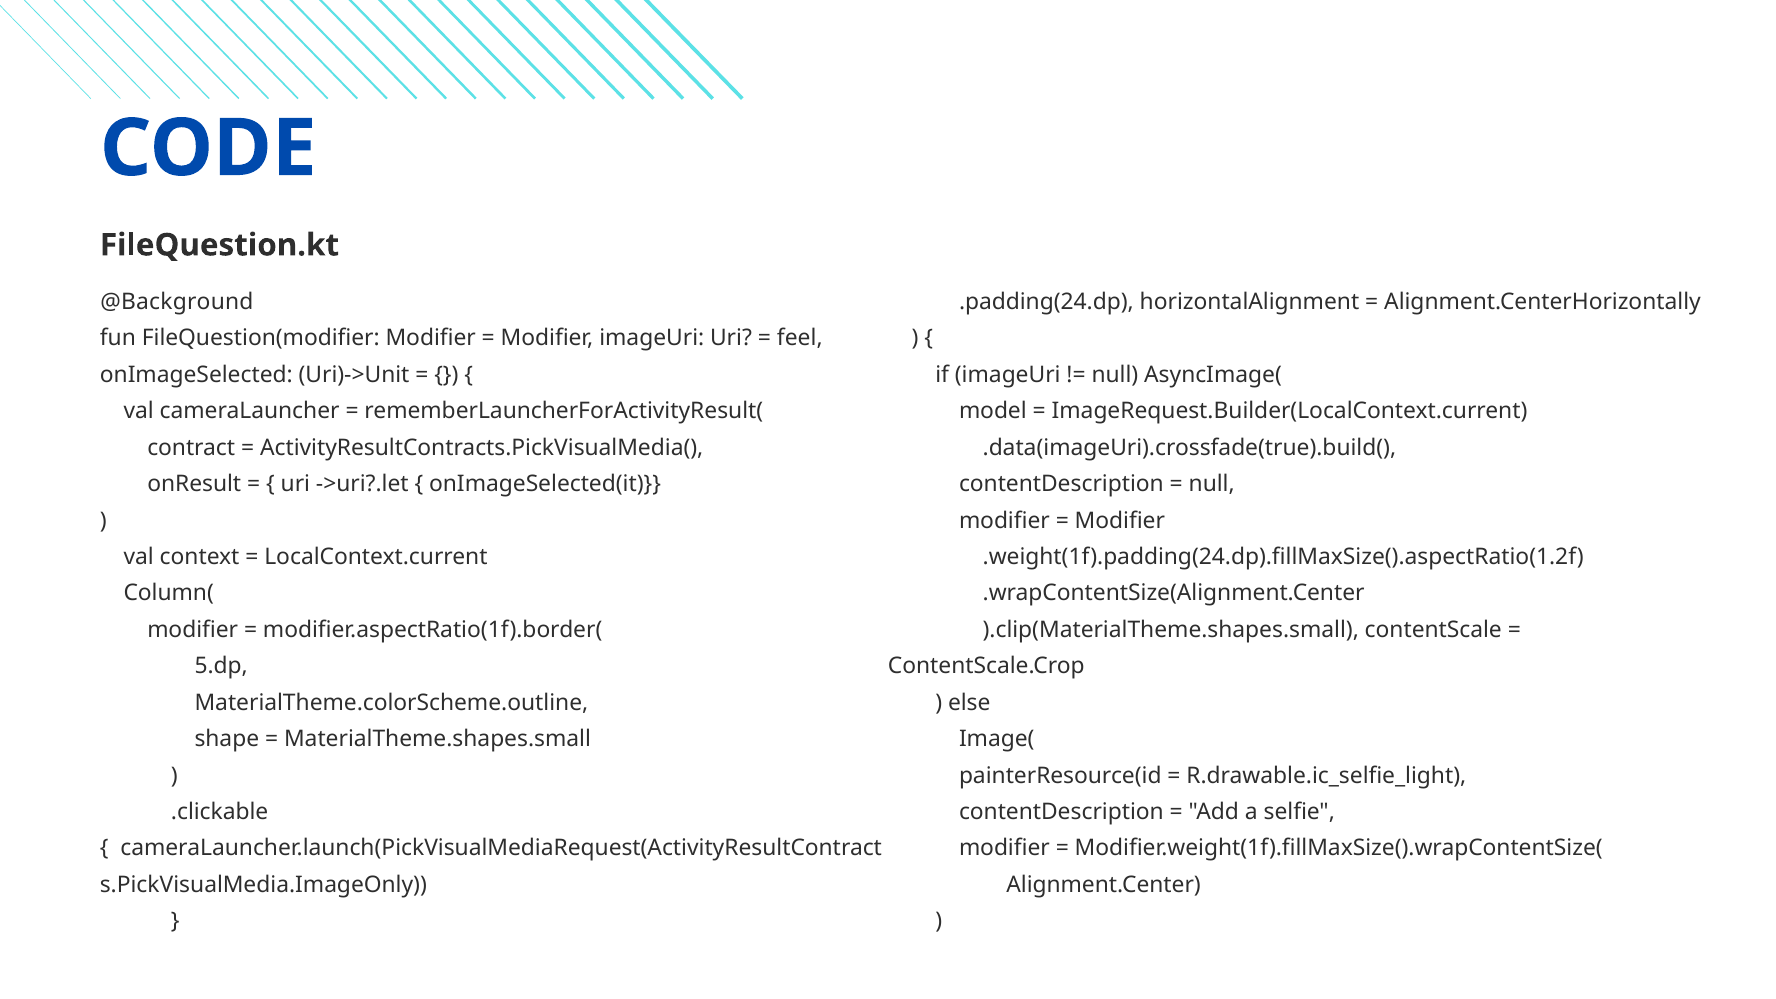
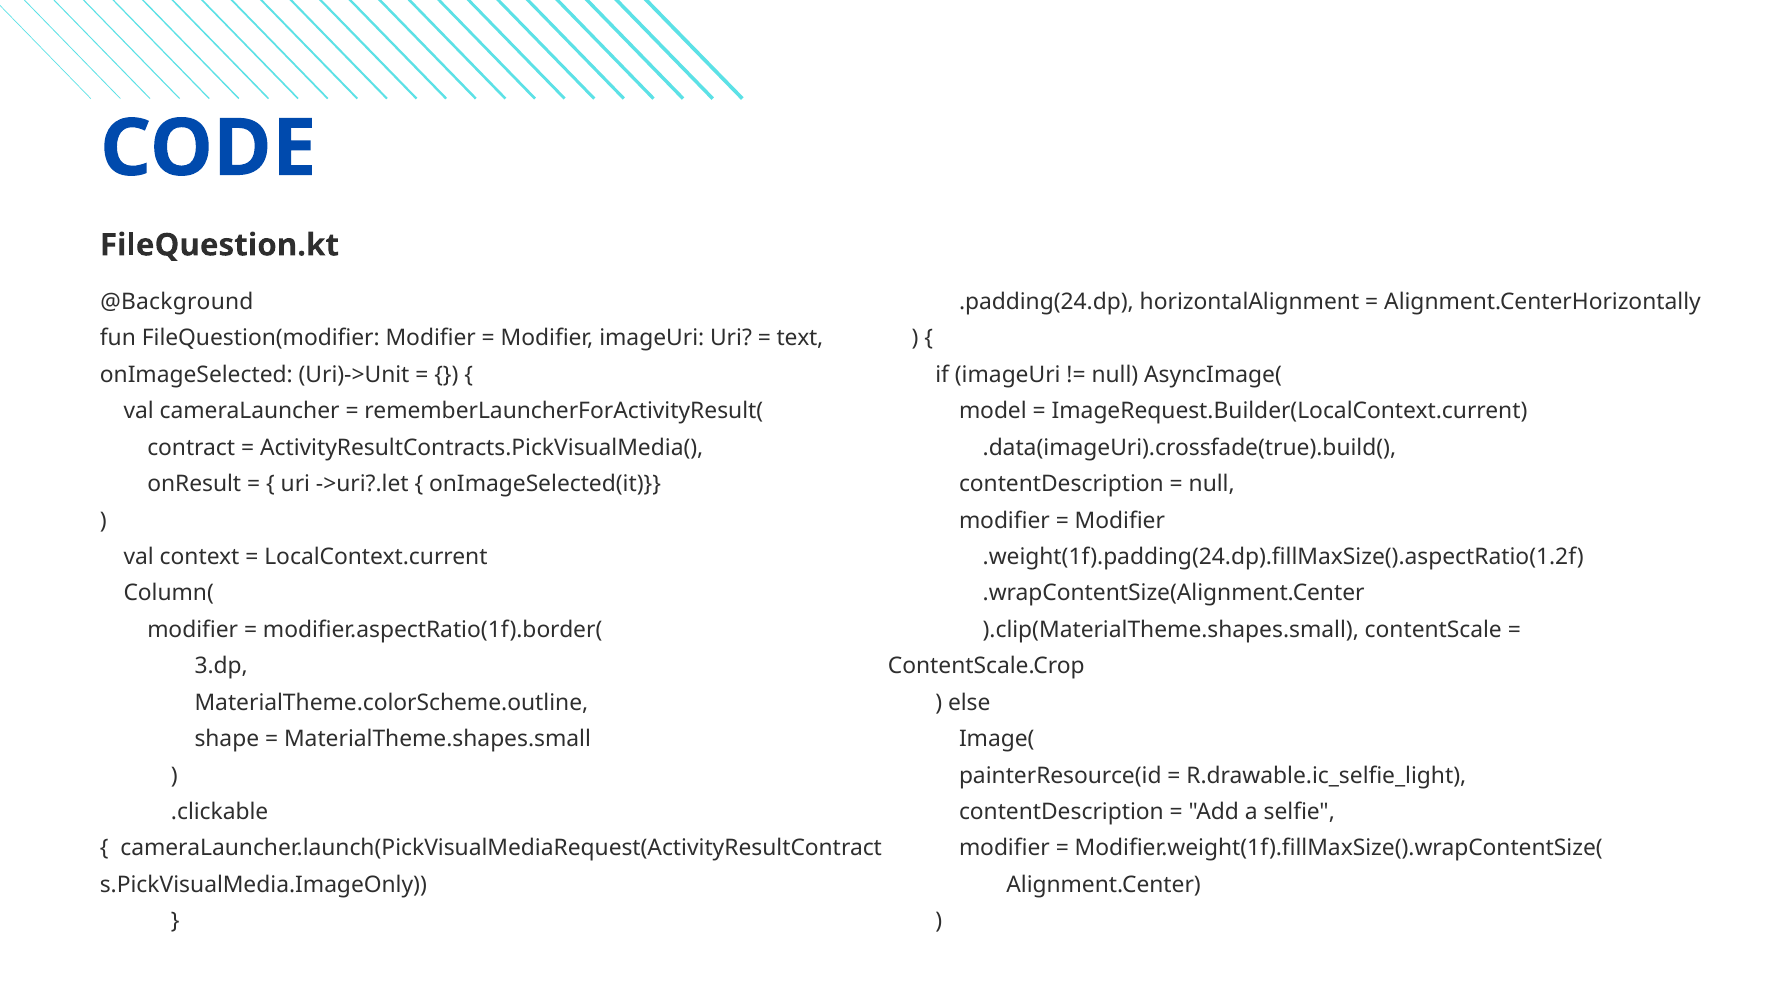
feel: feel -> text (800, 338)
5.dp: 5.dp -> 3.dp (221, 666)
